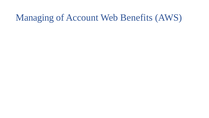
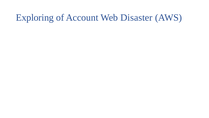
Managing: Managing -> Exploring (35, 18)
Benefits: Benefits -> Disaster (136, 18)
